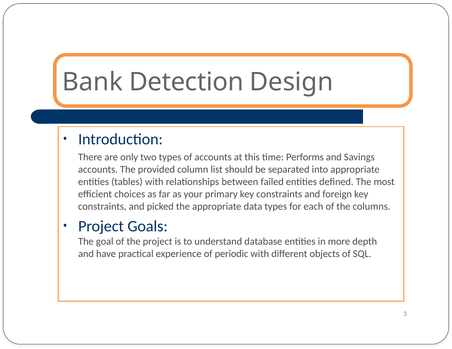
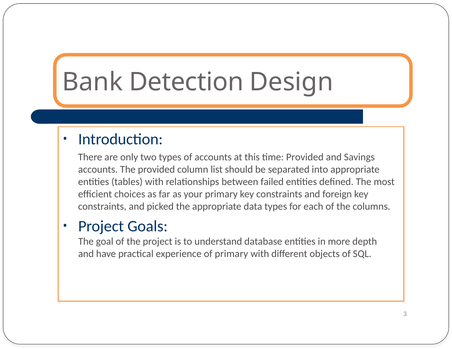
time Performs: Performs -> Provided (305, 157)
of periodic: periodic -> primary (231, 254)
